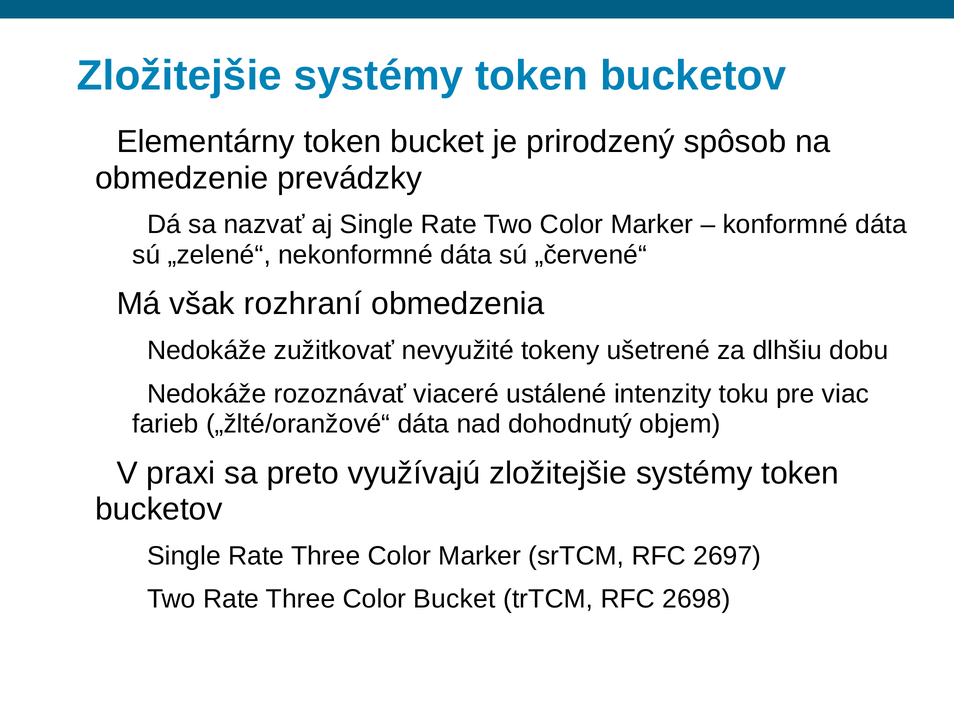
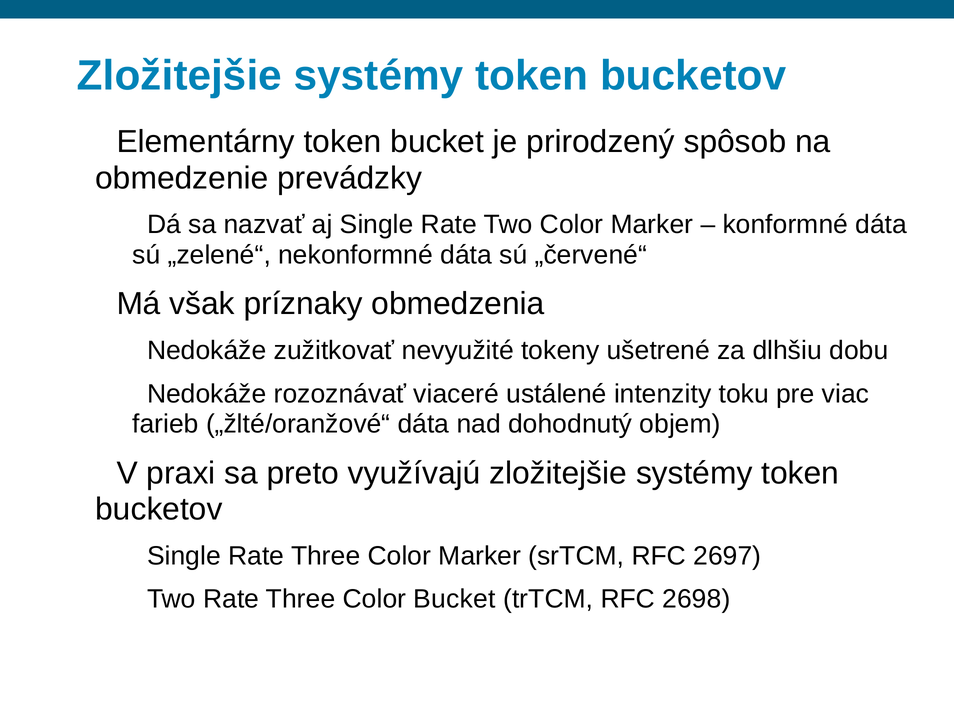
rozhraní: rozhraní -> príznaky (303, 304)
